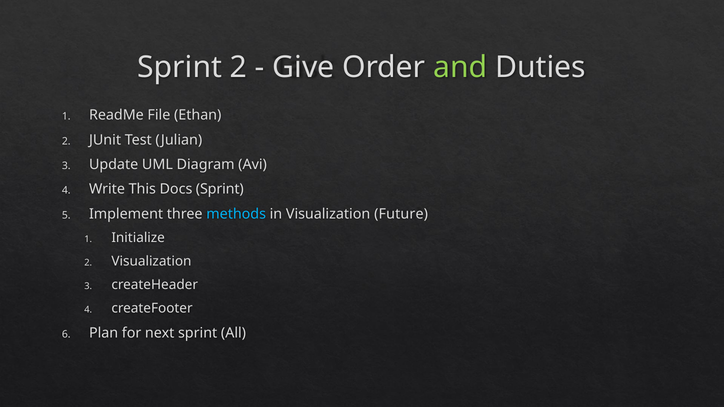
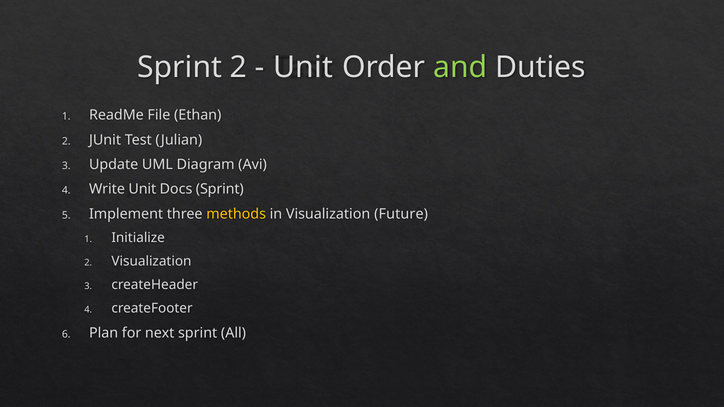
Give: Give -> Unit (303, 67)
Write This: This -> Unit (142, 189)
methods colour: light blue -> yellow (236, 214)
